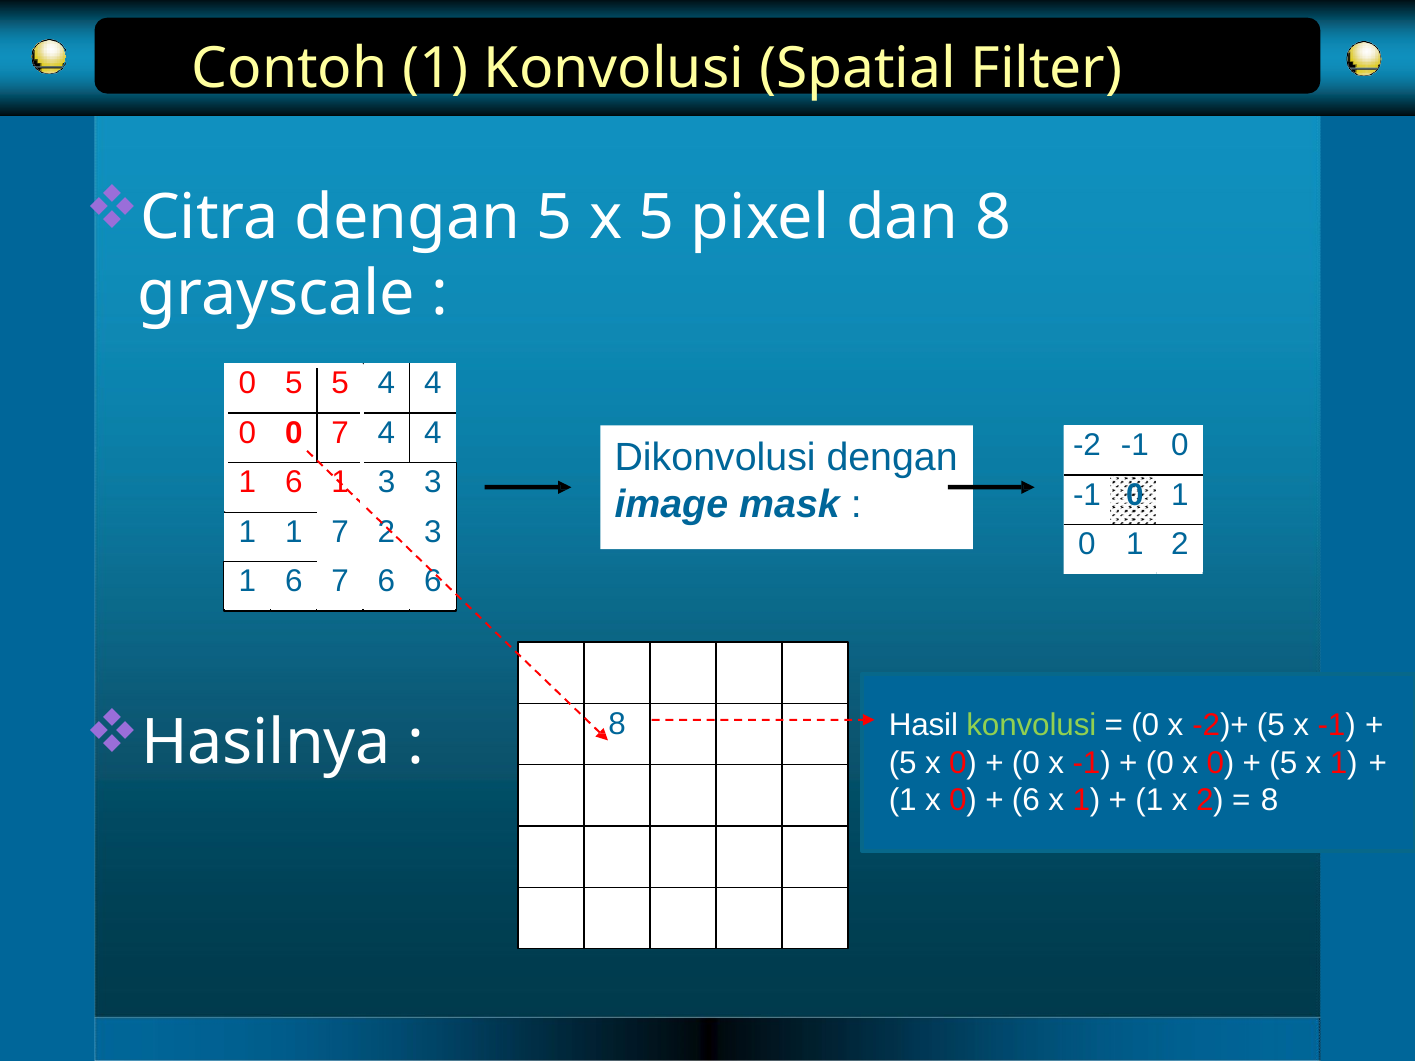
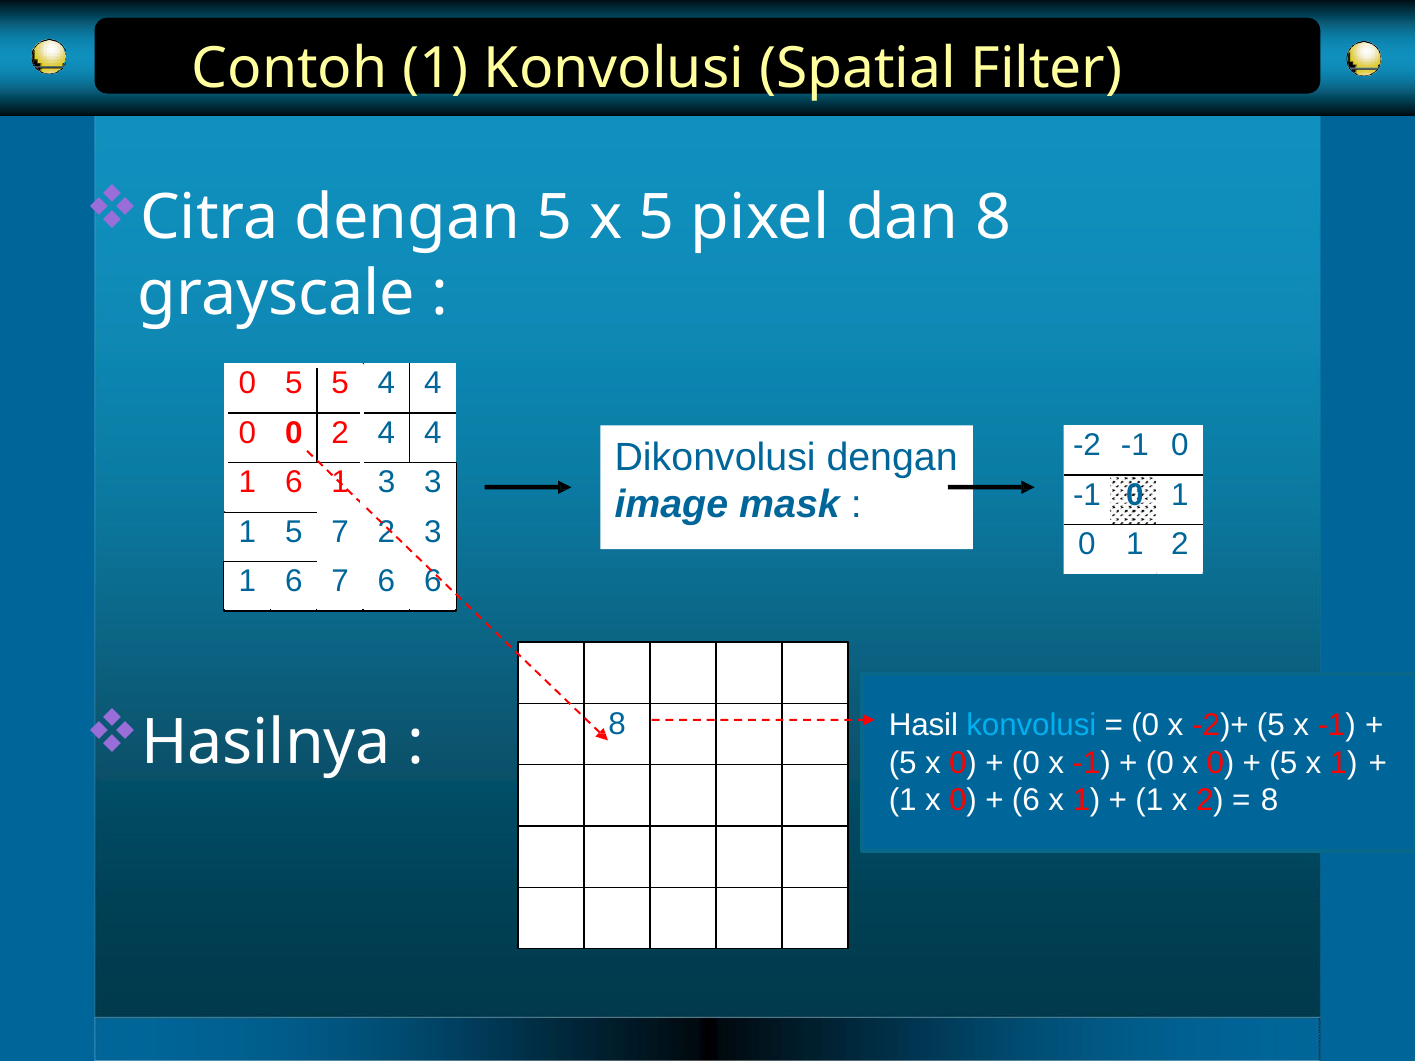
0 7: 7 -> 2 (340, 433)
1 1: 1 -> 5 (294, 532)
konvolusi colour: light green -> light blue (1031, 725)
